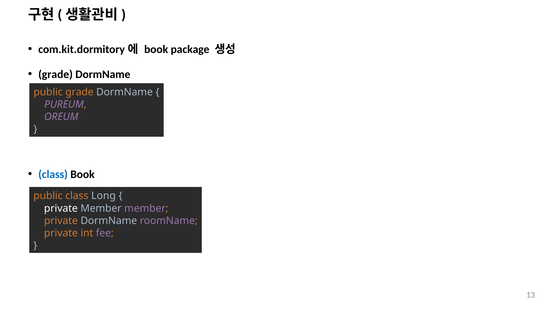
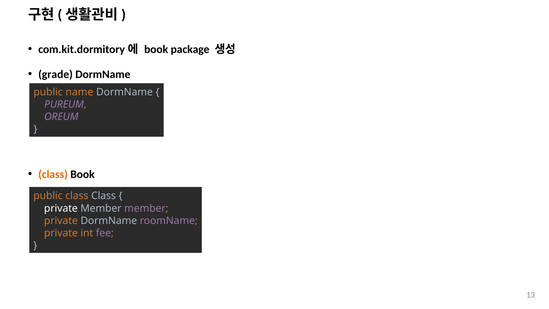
public grade: grade -> name (79, 92)
class colour: blue -> orange (53, 174)
class Long: Long -> Class (104, 196)
